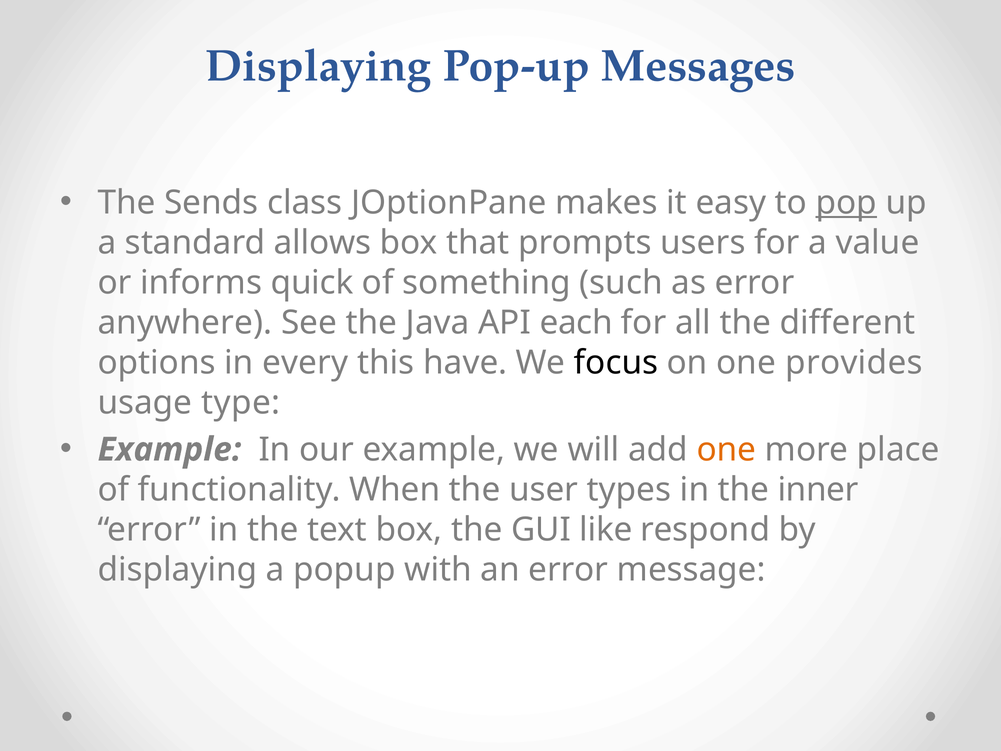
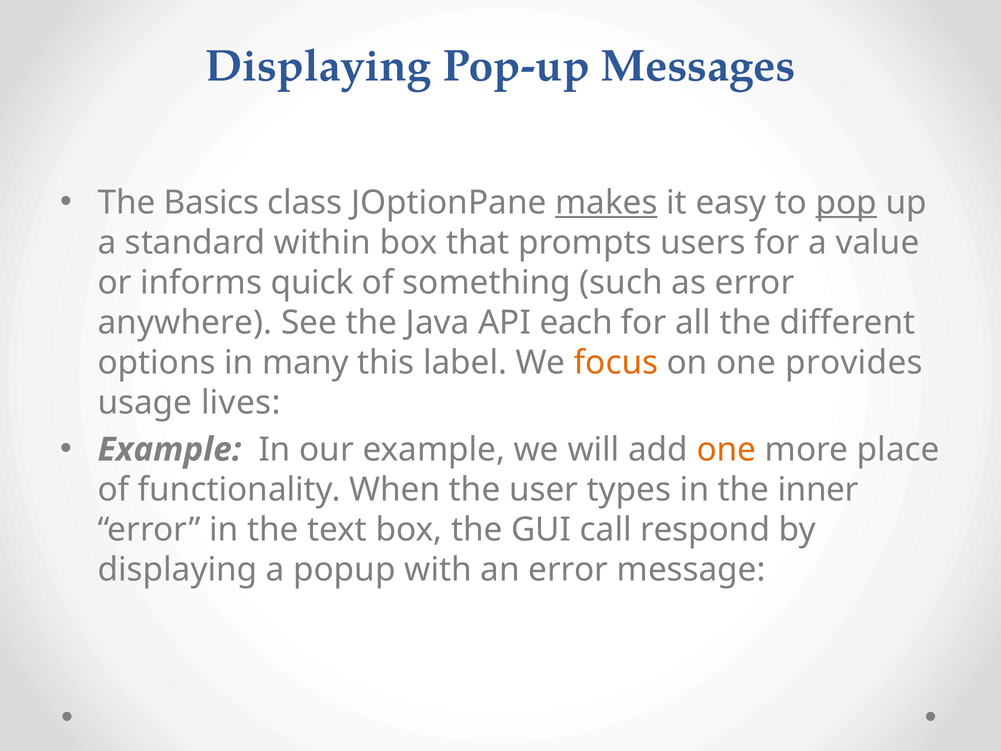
Sends: Sends -> Basics (211, 203)
makes underline: none -> present (606, 203)
allows: allows -> within (322, 243)
every: every -> many (306, 363)
have: have -> label (465, 363)
focus colour: black -> orange (616, 363)
type: type -> lives (241, 403)
like: like -> call (606, 530)
